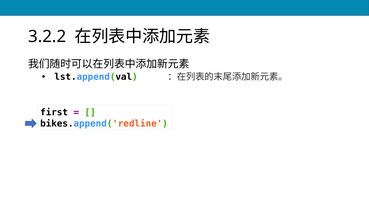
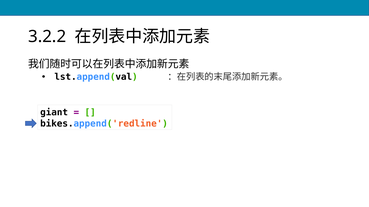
first: first -> giant (54, 113)
